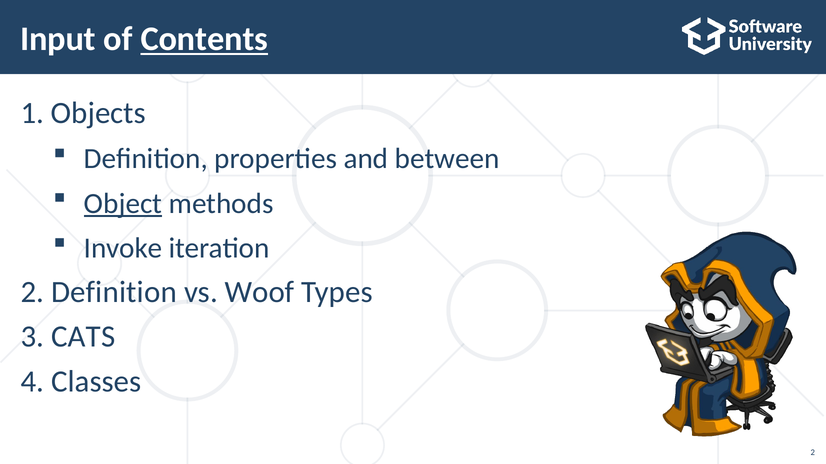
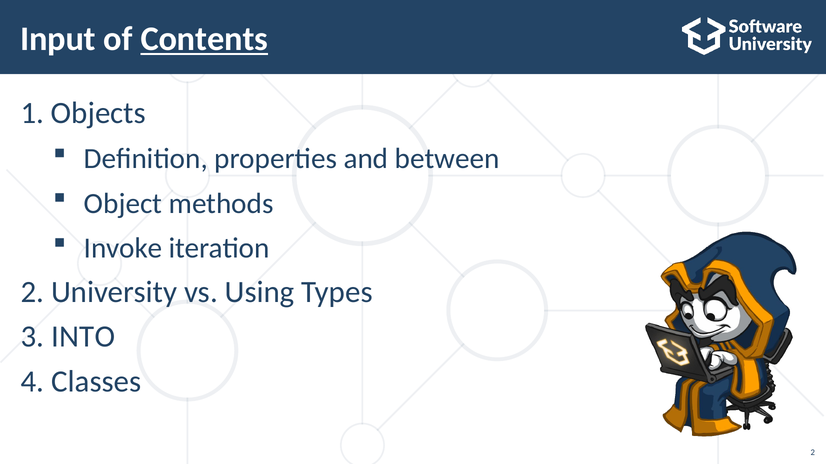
Object underline: present -> none (123, 204)
2 Definition: Definition -> University (114, 292)
Woof: Woof -> Using (260, 292)
CATS: CATS -> INTO (83, 337)
